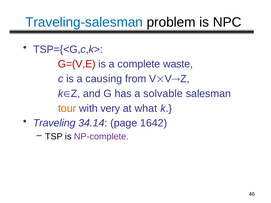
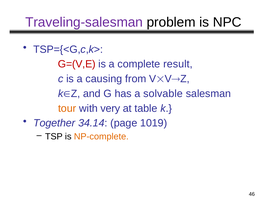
Traveling-salesman colour: blue -> purple (84, 22)
waste: waste -> result (178, 64)
what: what -> table (146, 108)
Traveling: Traveling -> Together (54, 123)
1642: 1642 -> 1019 (154, 123)
NP-complete colour: purple -> orange (101, 137)
